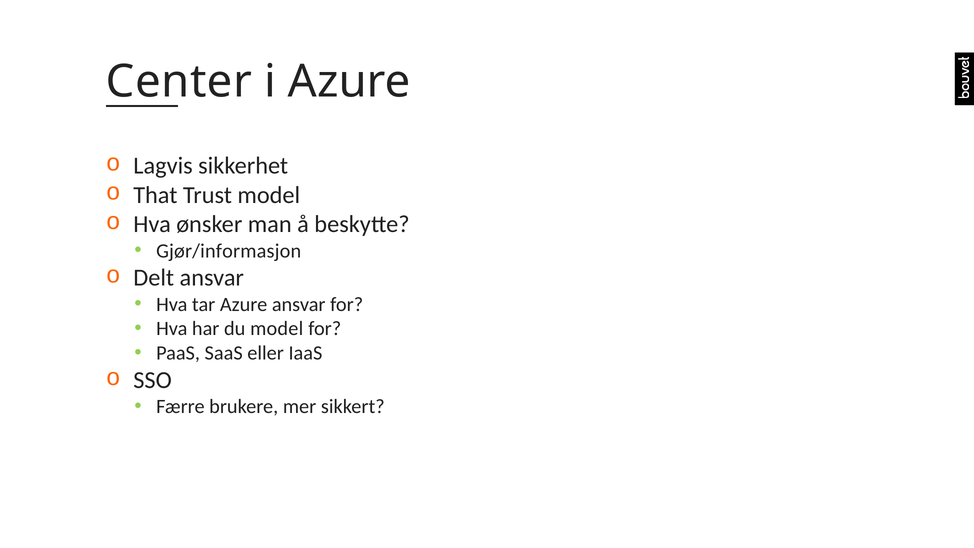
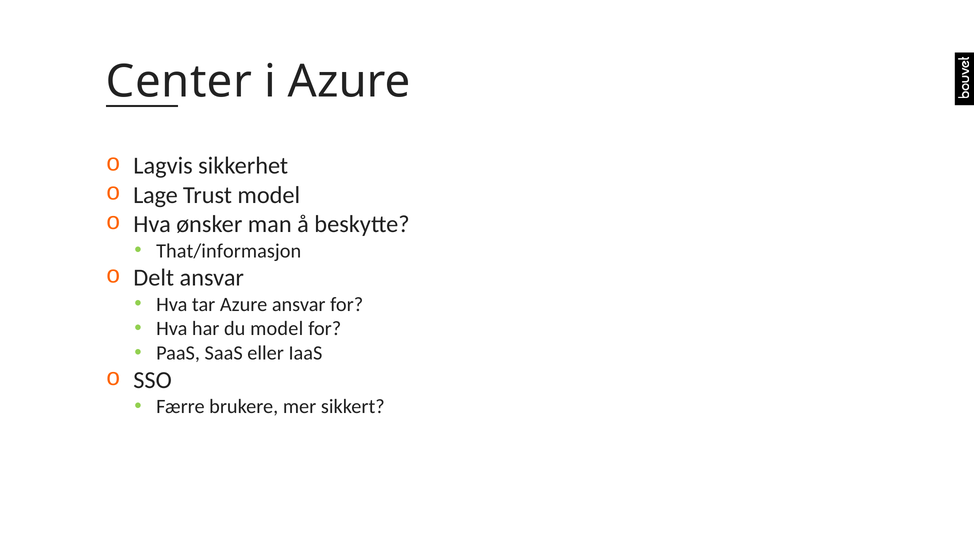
That: That -> Lage (155, 195)
Gjør/informasjon: Gjør/informasjon -> That/informasjon (229, 251)
